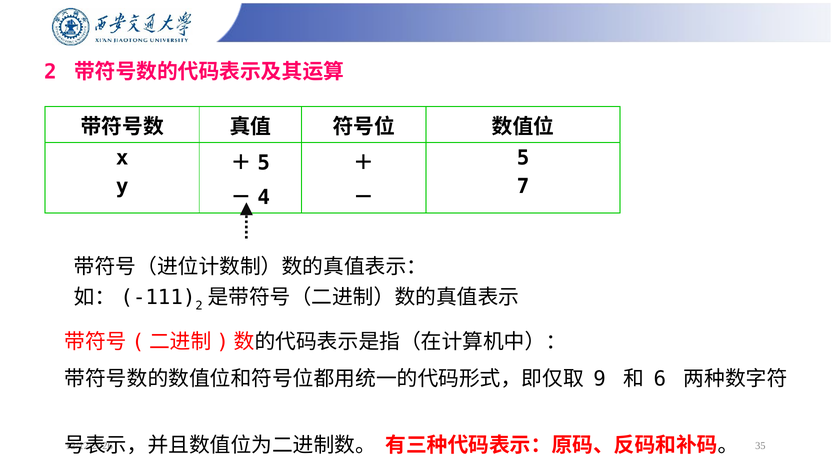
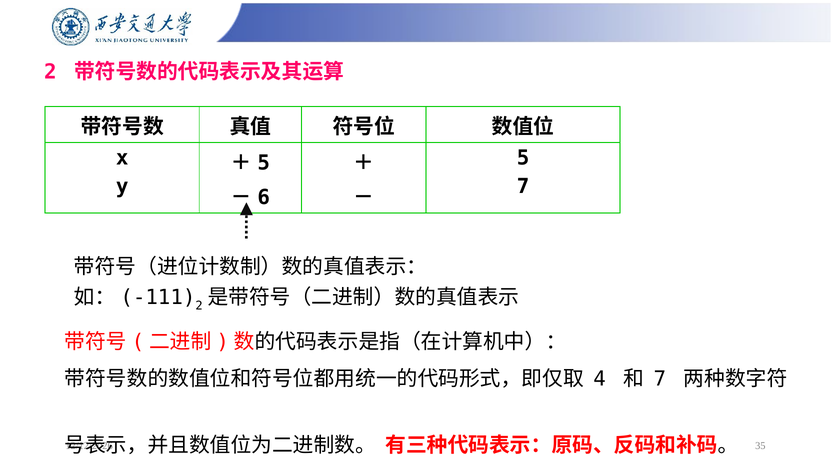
4: 4 -> 6 (264, 197)
9: 9 -> 4 (600, 379)
6: 6 -> 7 (660, 379)
